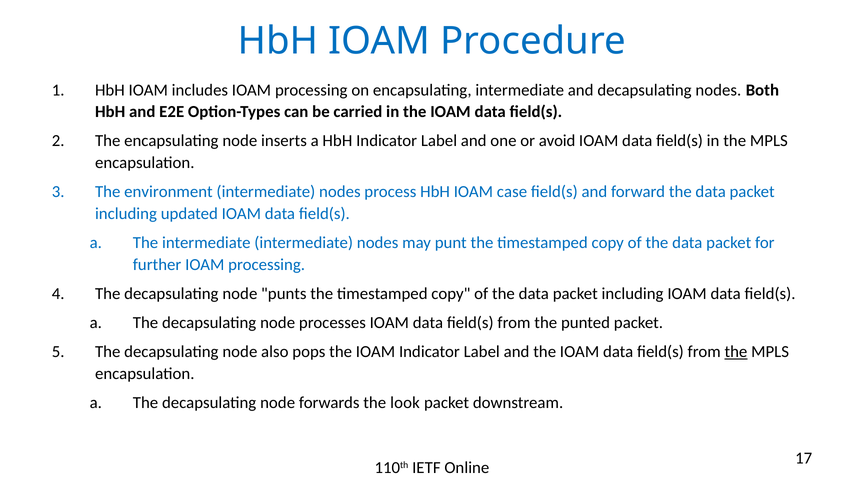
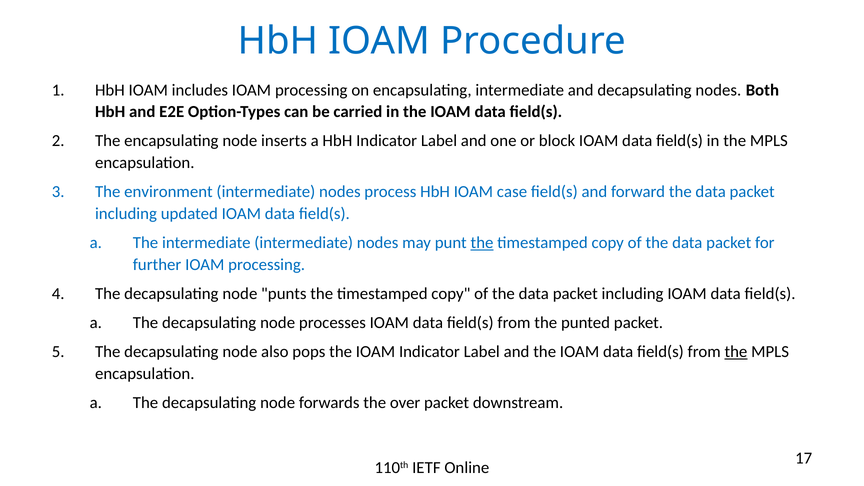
avoid: avoid -> block (557, 141)
the underline: none -> present (482, 243)
look: look -> over (405, 403)
